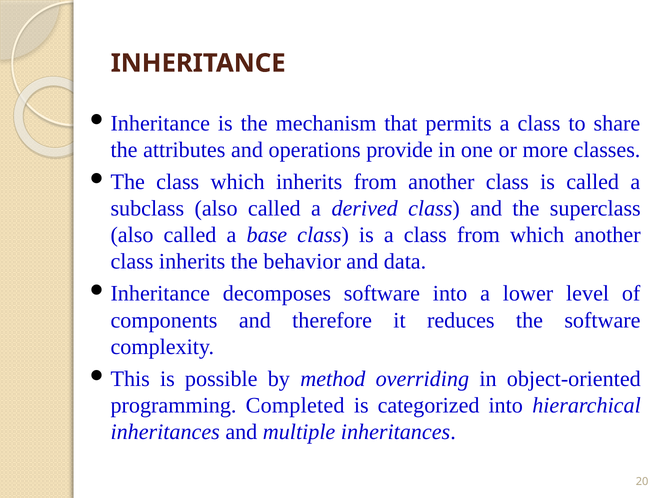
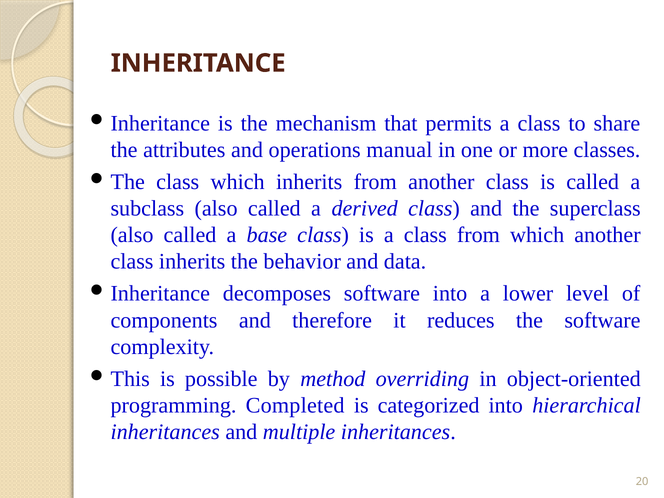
provide: provide -> manual (399, 150)
